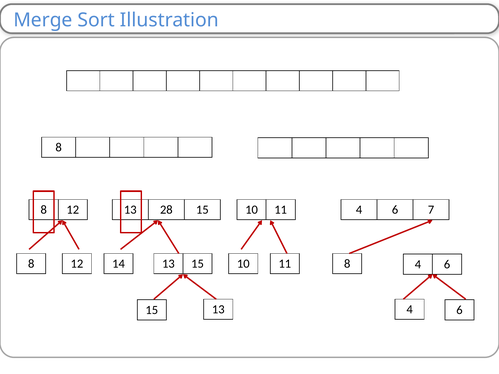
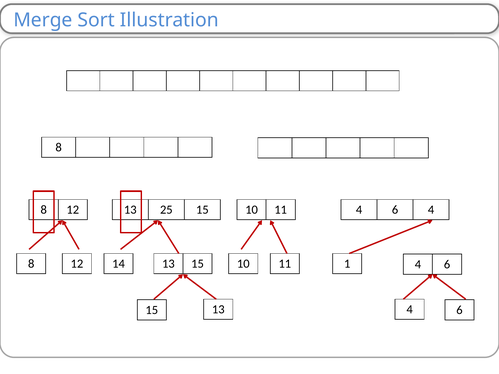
28: 28 -> 25 (166, 210)
6 7: 7 -> 4 (431, 210)
11 8: 8 -> 1 (347, 264)
